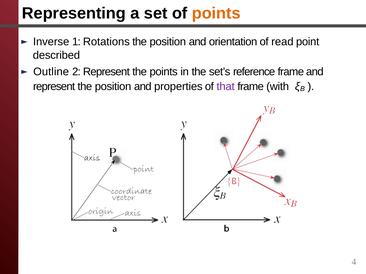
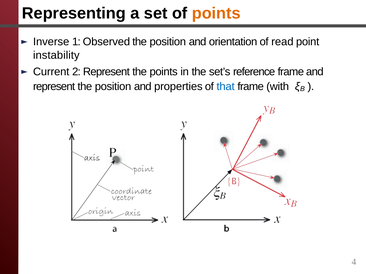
Rotations: Rotations -> Observed (106, 42)
described: described -> instability (56, 55)
Outline: Outline -> Current (51, 72)
that colour: purple -> blue (226, 87)
